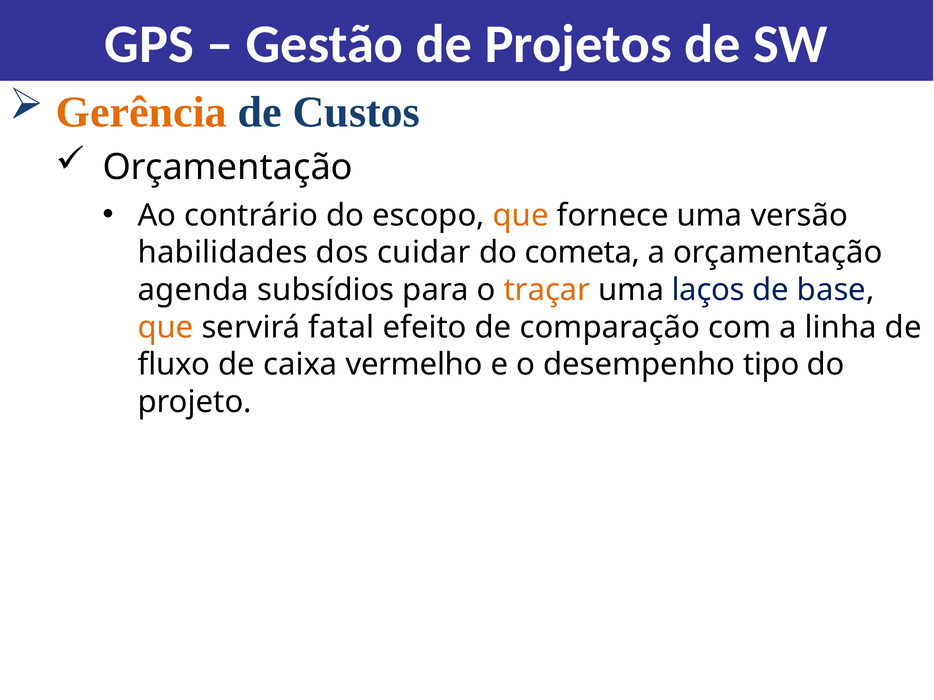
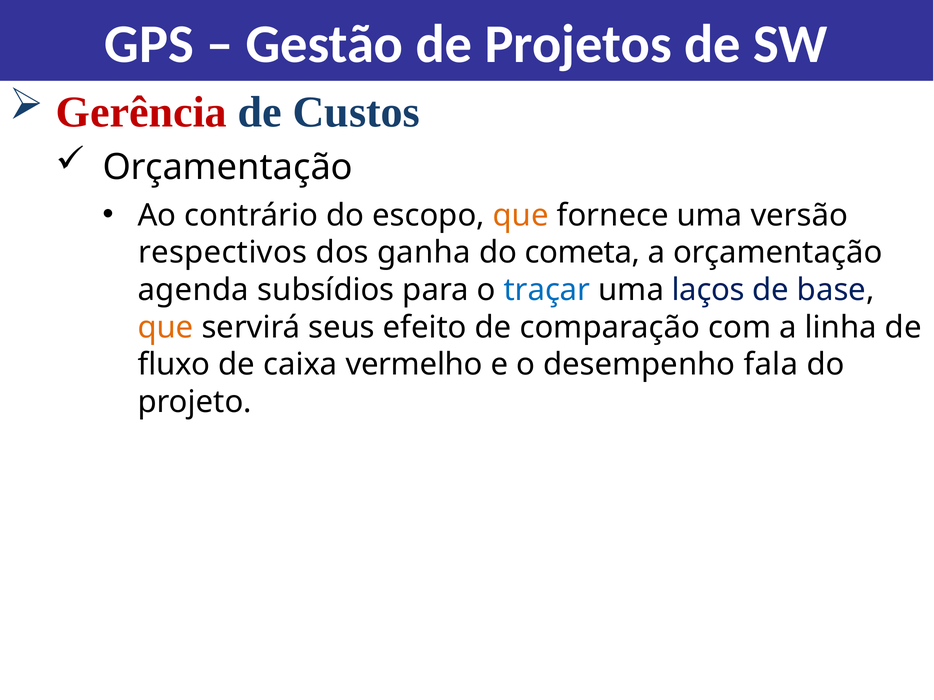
Gerência colour: orange -> red (141, 112)
habilidades: habilidades -> respectivos (223, 253)
cuidar: cuidar -> ganha (424, 253)
traçar colour: orange -> blue (547, 290)
fatal: fatal -> seus (342, 328)
tipo: tipo -> fala (771, 365)
